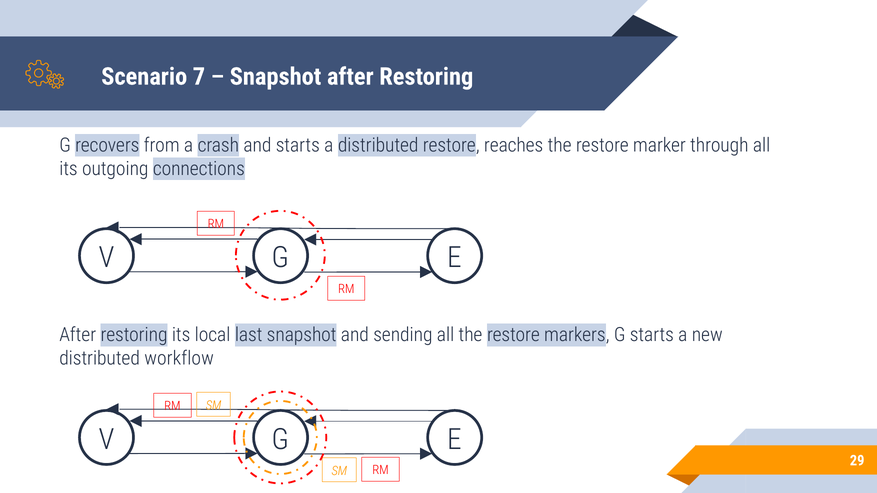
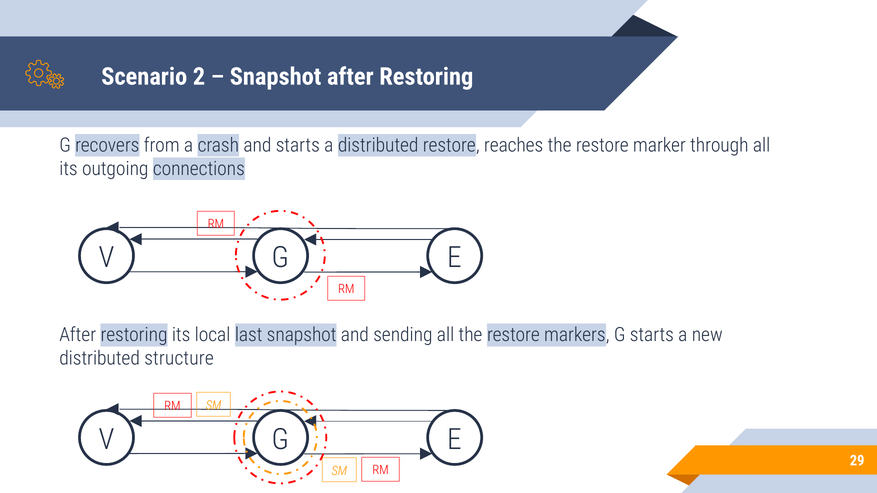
7: 7 -> 2 (199, 77)
workflow: workflow -> structure (179, 359)
